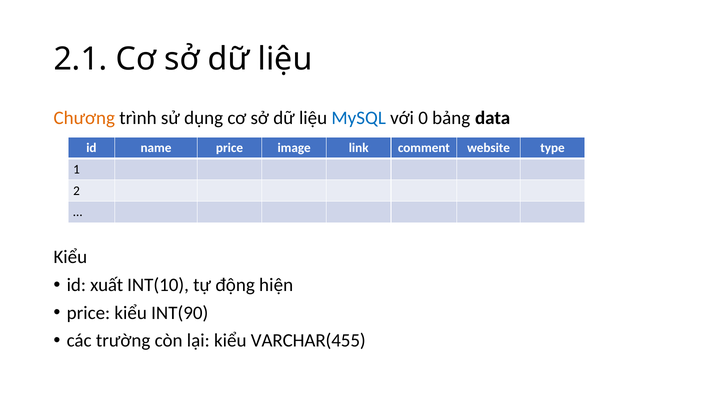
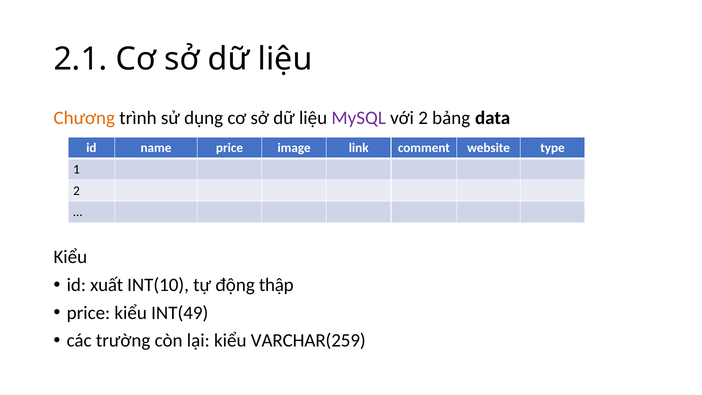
MySQL colour: blue -> purple (359, 118)
với 0: 0 -> 2 (423, 118)
hiện: hiện -> thập (276, 285)
INT(90: INT(90 -> INT(49 (180, 313)
VARCHAR(455: VARCHAR(455 -> VARCHAR(259 (308, 341)
